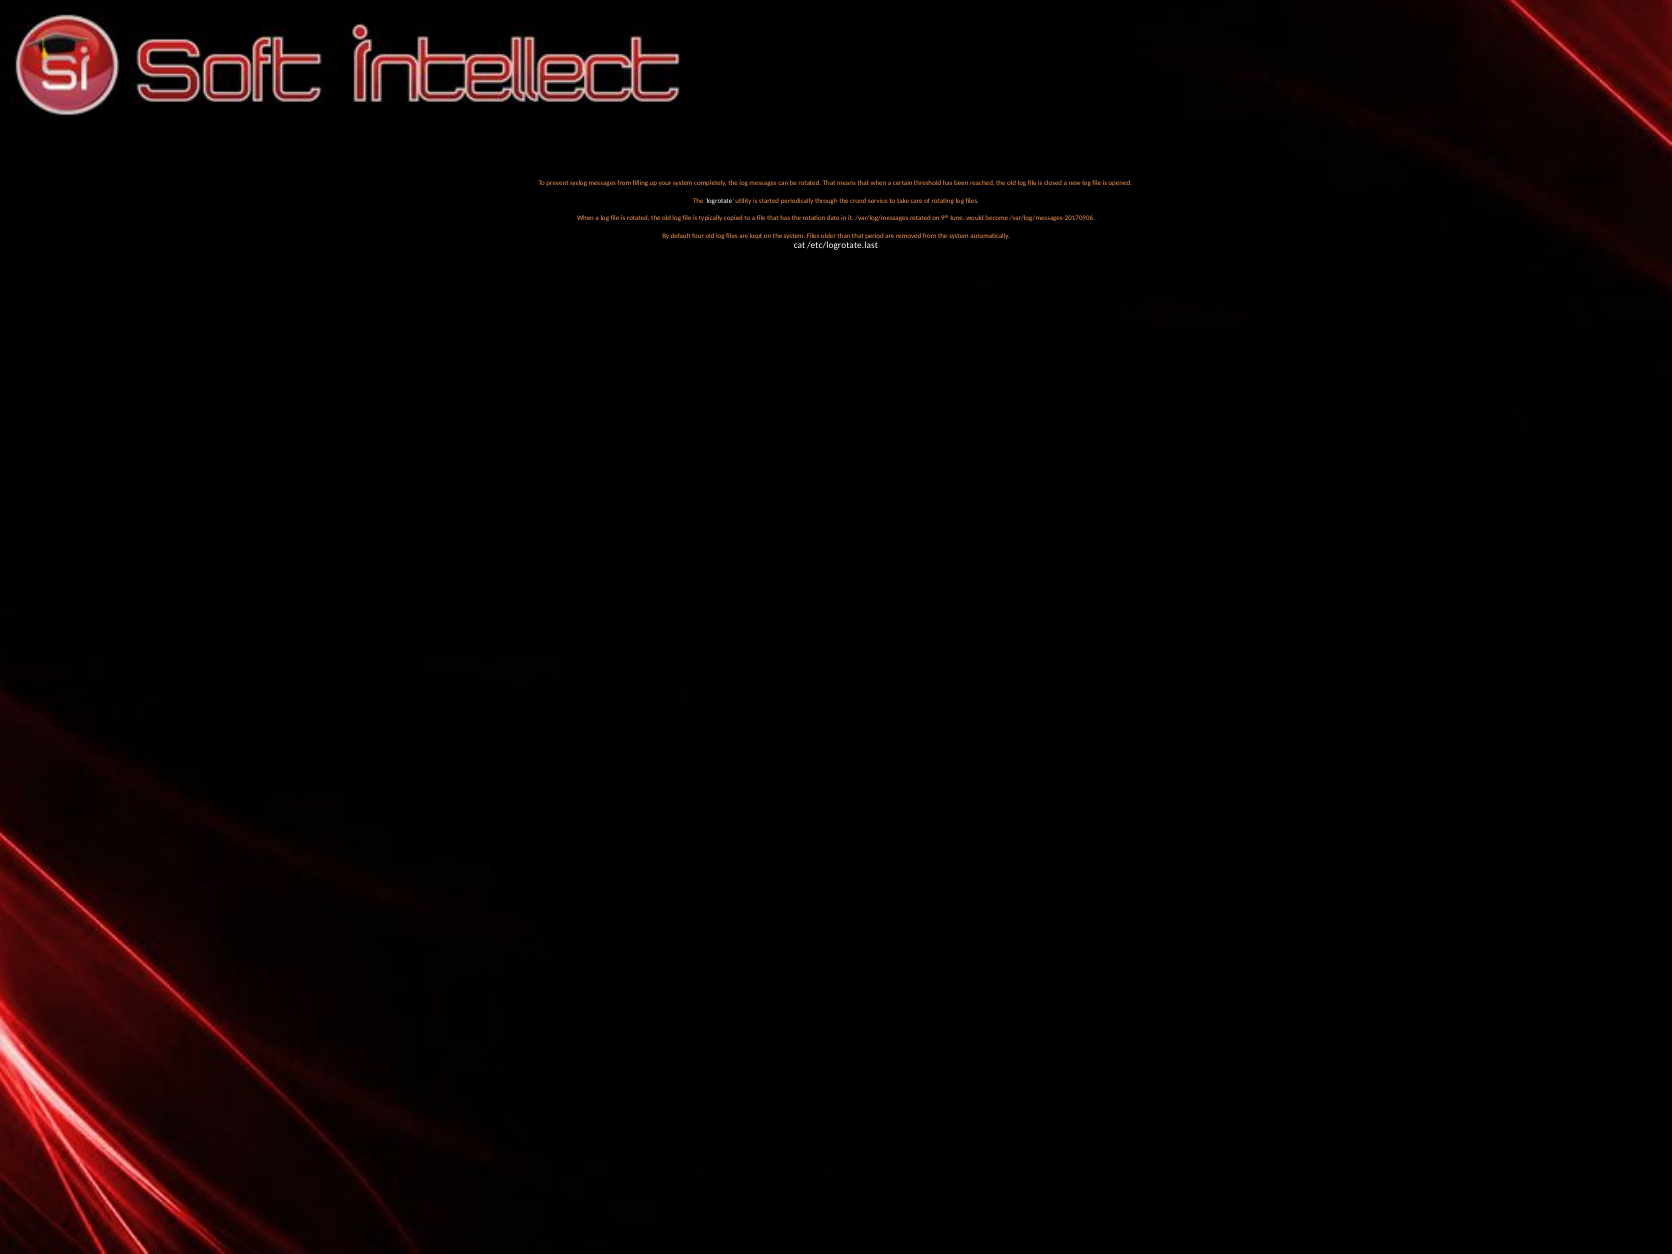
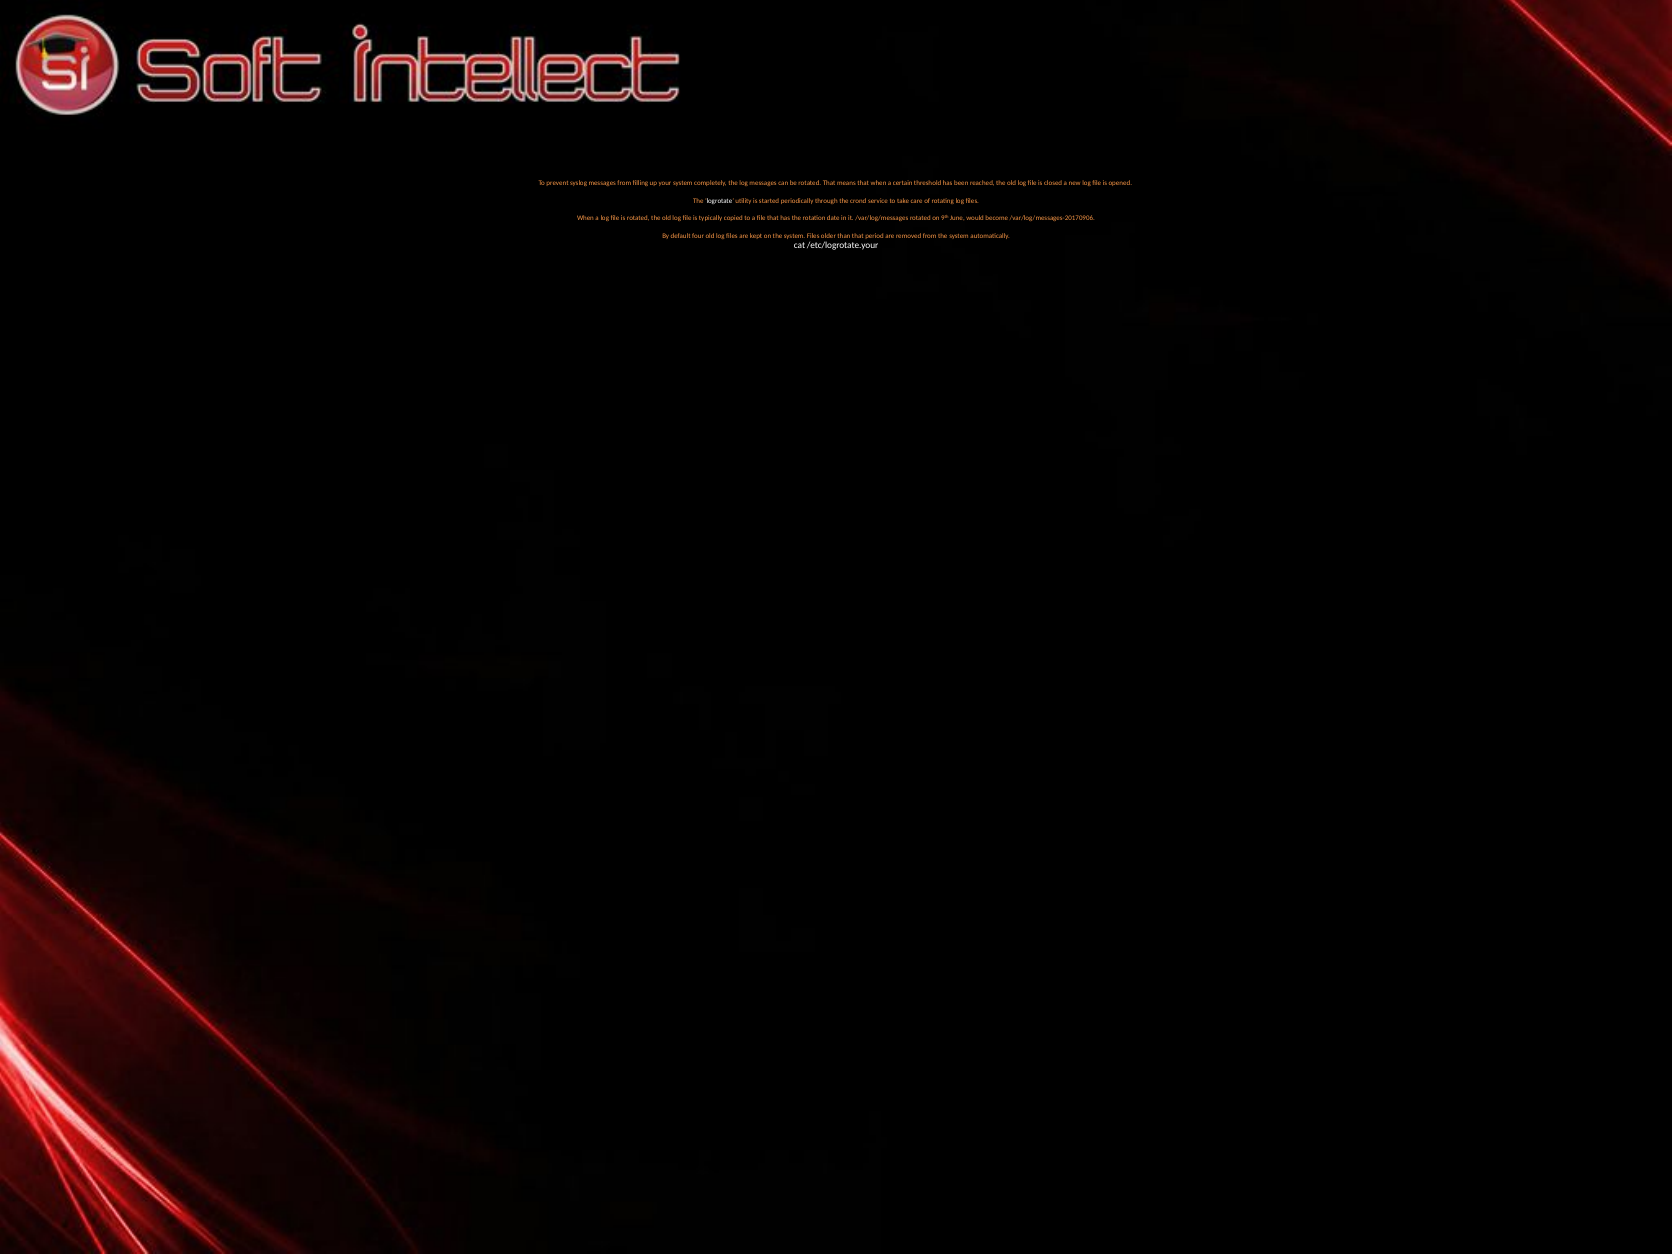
/etc/logrotate.last: /etc/logrotate.last -> /etc/logrotate.your (843, 246)
